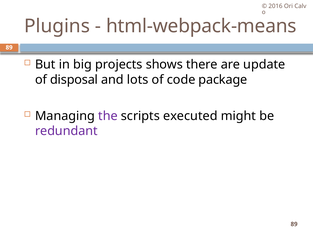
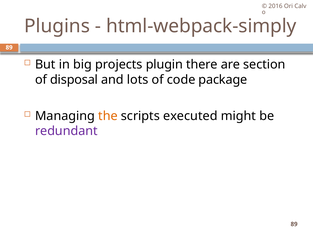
html-webpack-means: html-webpack-means -> html-webpack-simply (201, 26)
shows: shows -> plugin (164, 65)
update: update -> section (264, 65)
the colour: purple -> orange (108, 116)
